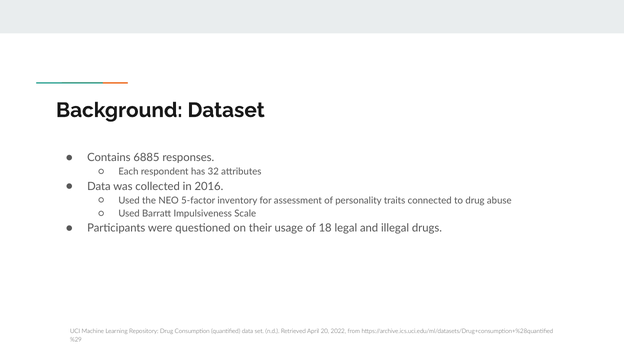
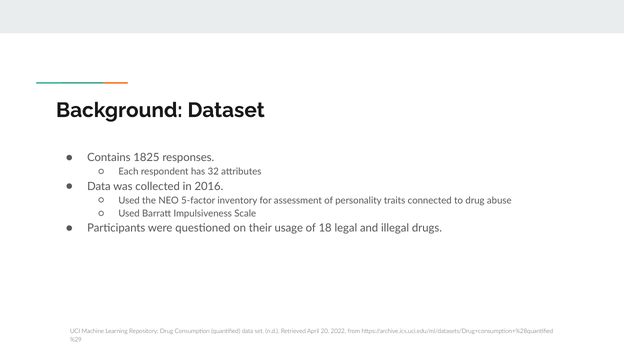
6885: 6885 -> 1825 (146, 158)
